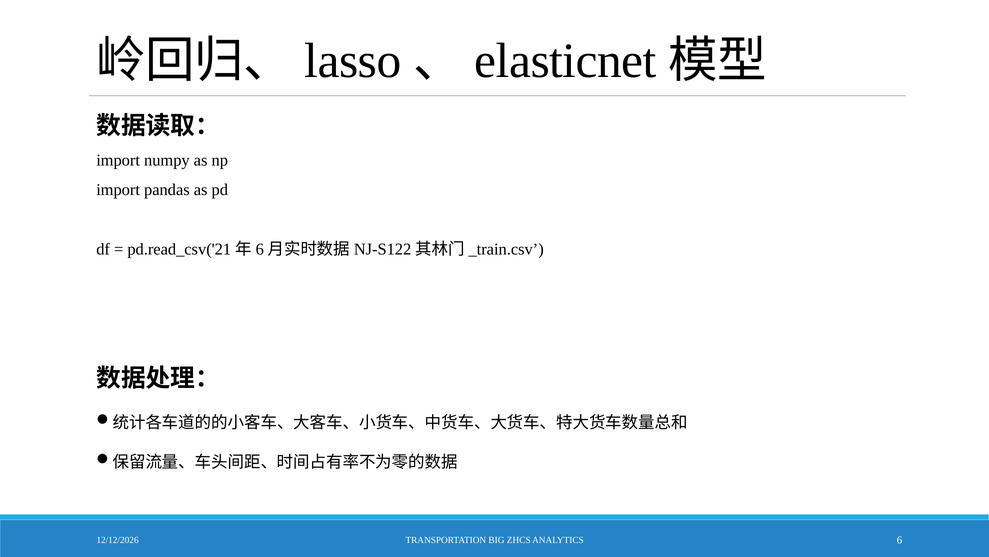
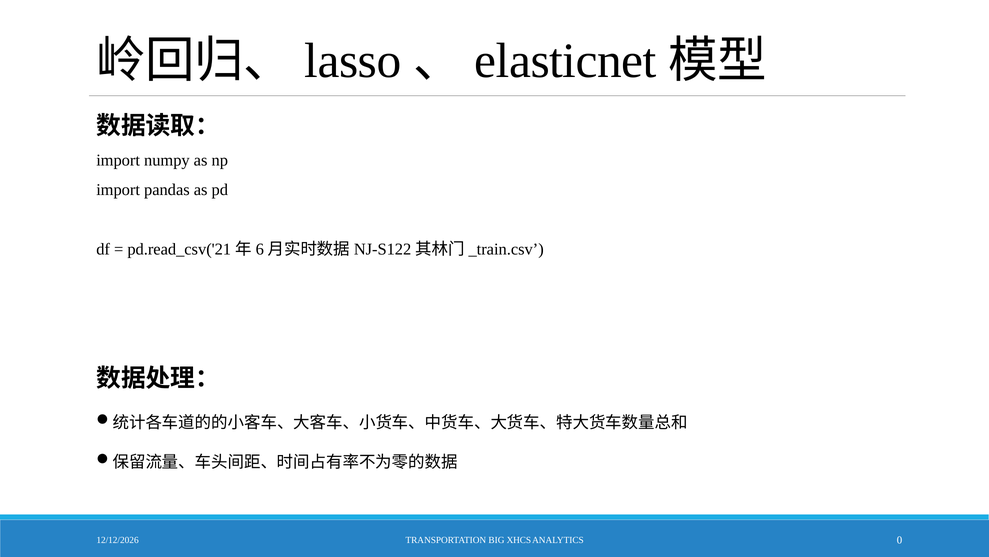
ZHCS: ZHCS -> XHCS (519, 539)
6: 6 -> 0 (900, 540)
